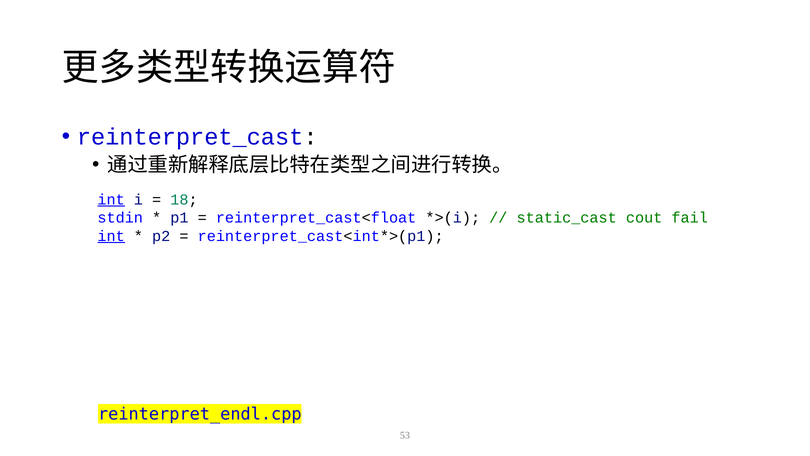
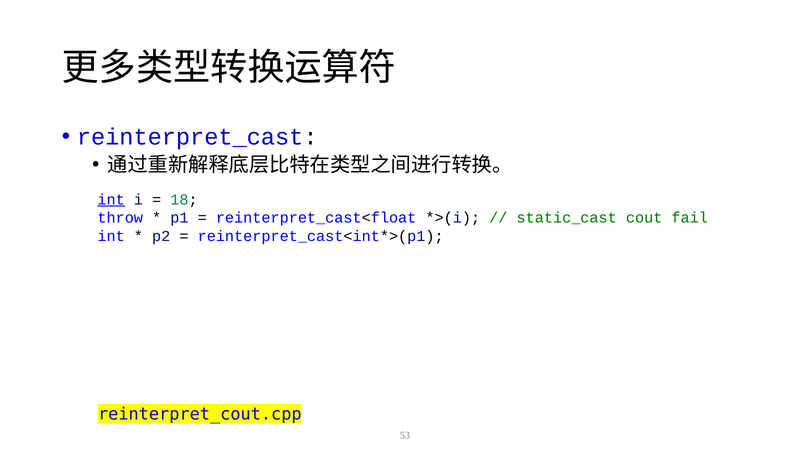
stdin: stdin -> throw (120, 218)
int underline: present -> none (111, 236)
reinterpret_endl.cpp: reinterpret_endl.cpp -> reinterpret_cout.cpp (200, 414)
